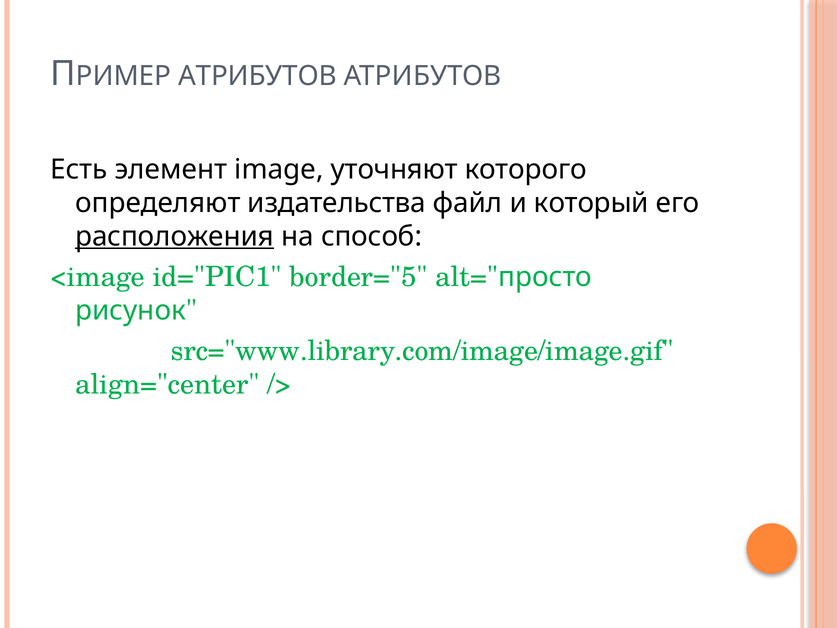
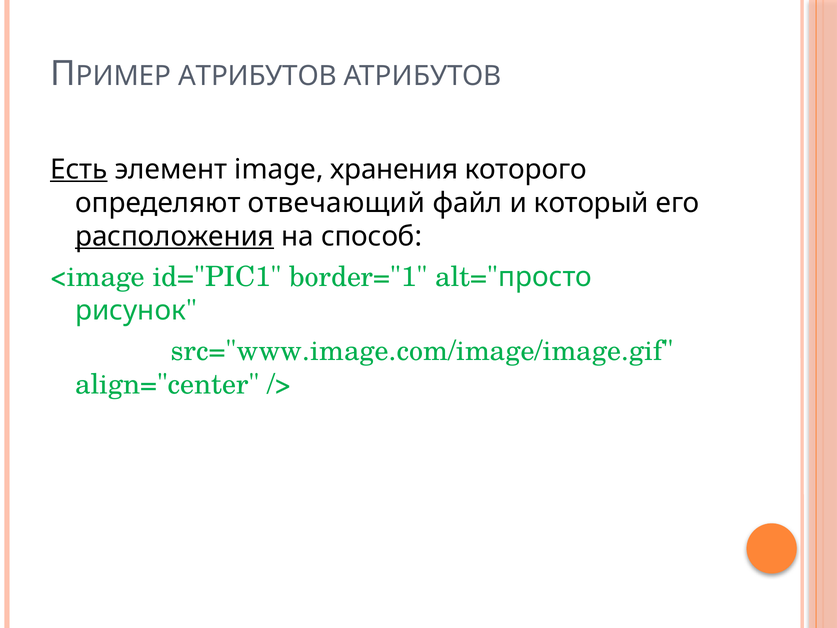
Есть underline: none -> present (79, 169)
уточняют: уточняют -> хранения (394, 169)
издательства: издательства -> отвечающий (336, 203)
border="5: border="5 -> border="1 (358, 277)
src="www.library.com/image/image.gif: src="www.library.com/image/image.gif -> src="www.image.com/image/image.gif (422, 351)
